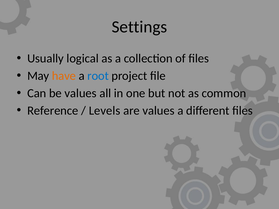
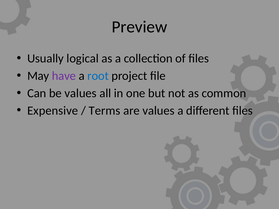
Settings: Settings -> Preview (139, 27)
have colour: orange -> purple (64, 76)
Reference: Reference -> Expensive (53, 111)
Levels: Levels -> Terms (105, 111)
